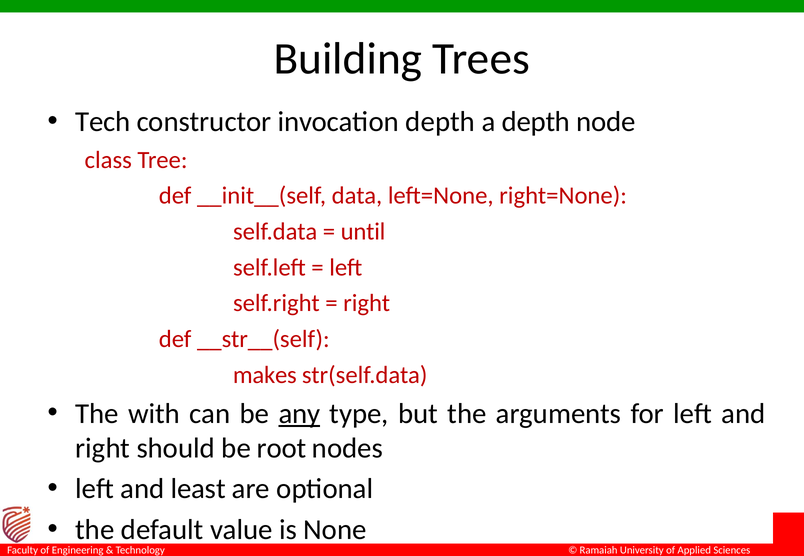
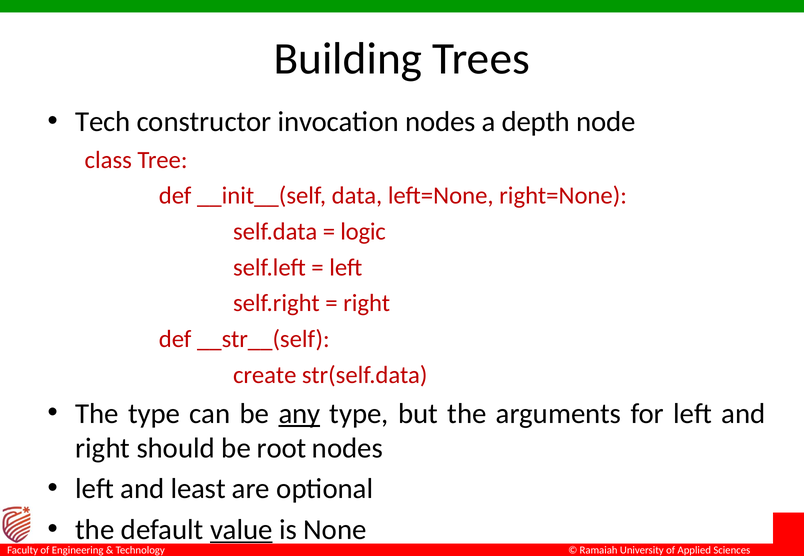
invocation depth: depth -> nodes (440, 122)
until: until -> logic (363, 232)
makes: makes -> create (265, 375)
The with: with -> type (154, 414)
value underline: none -> present (241, 530)
